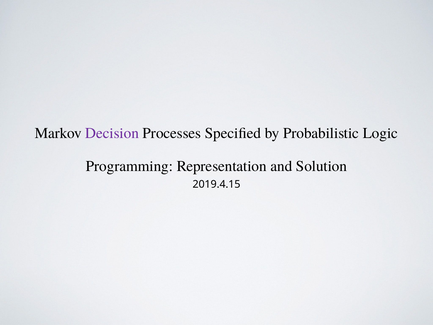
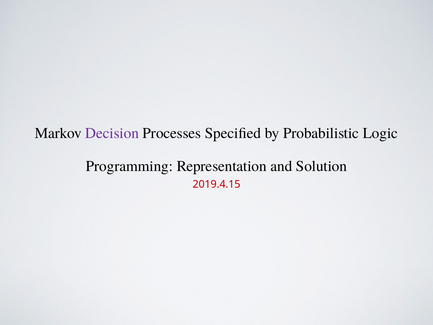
2019.4.15 colour: black -> red (216, 184)
